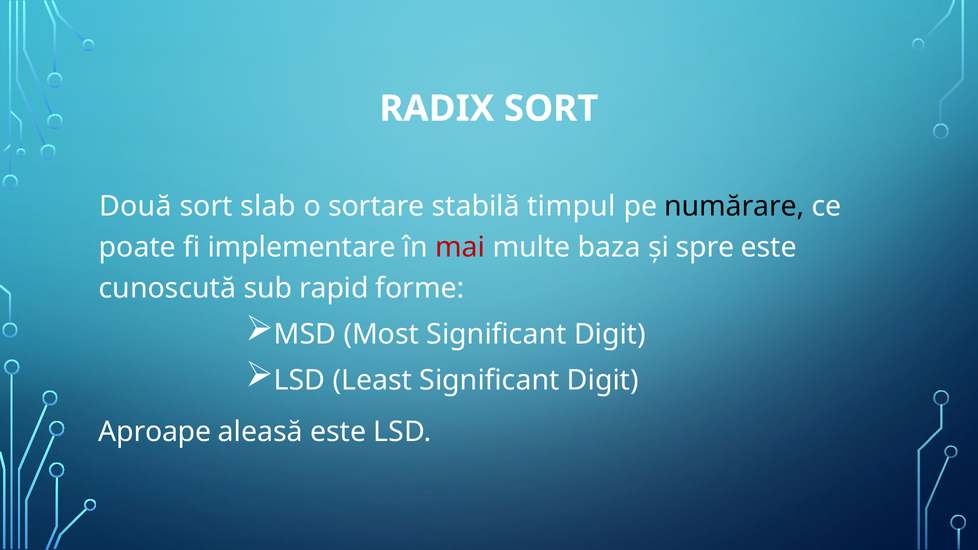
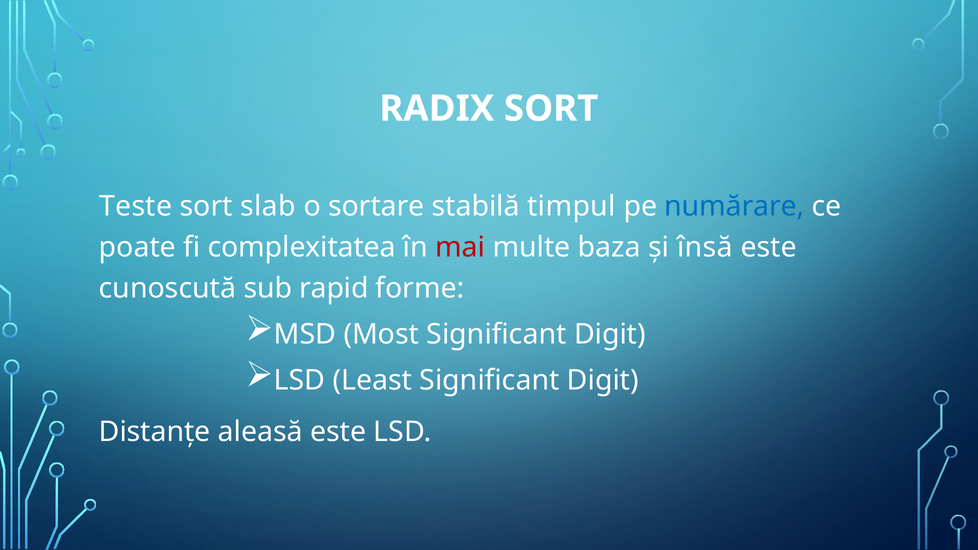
Două: Două -> Teste (136, 206)
numărare colour: black -> blue (735, 206)
implementare: implementare -> complexitatea (302, 247)
spre: spre -> însă (705, 247)
Aproape: Aproape -> Distanțe (155, 432)
